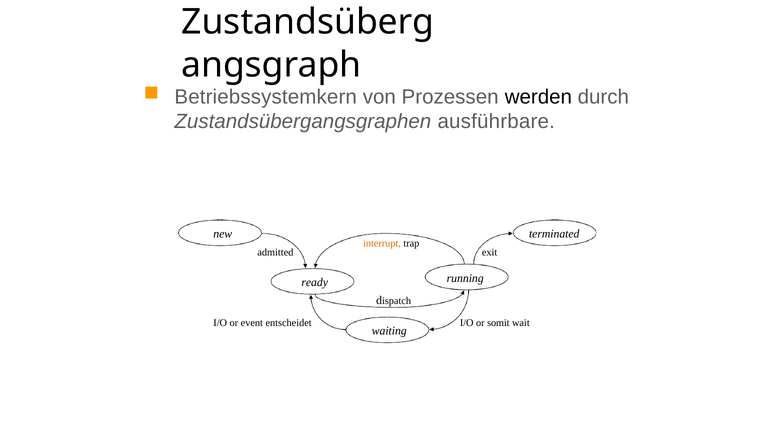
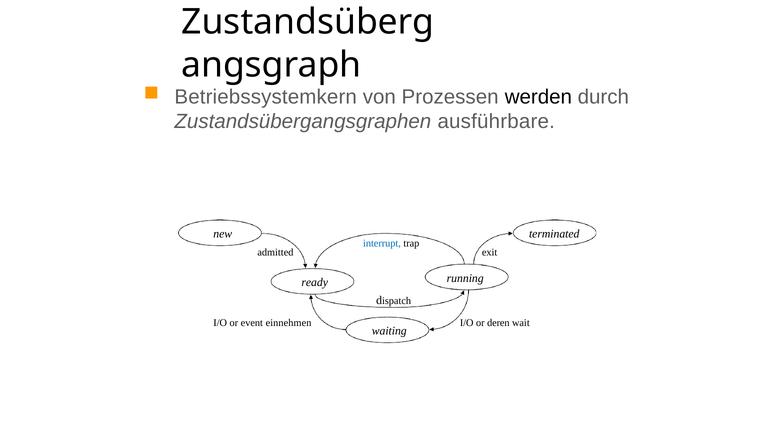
interrupt colour: orange -> blue (382, 243)
entscheidet: entscheidet -> einnehmen (289, 322)
somit: somit -> deren (498, 322)
